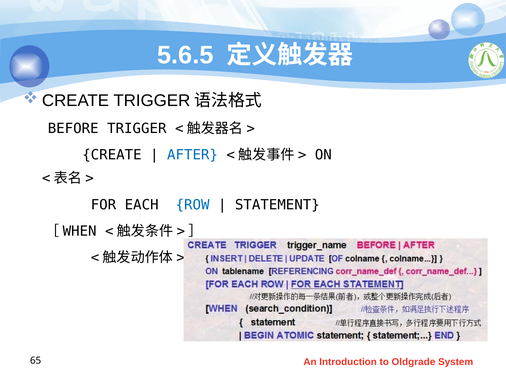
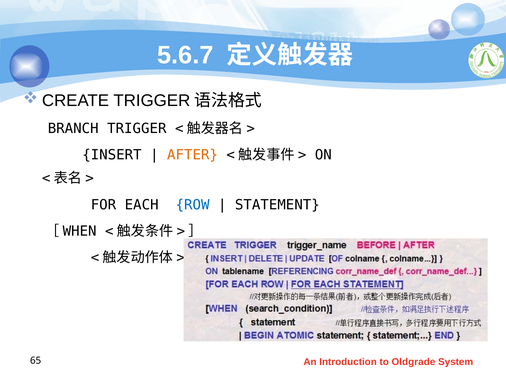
5.6.5: 5.6.5 -> 5.6.7 (185, 55)
BEFORE: BEFORE -> BRANCH (73, 129)
CREATE: CREATE -> INSERT (112, 155)
AFTER colour: blue -> orange (193, 155)
